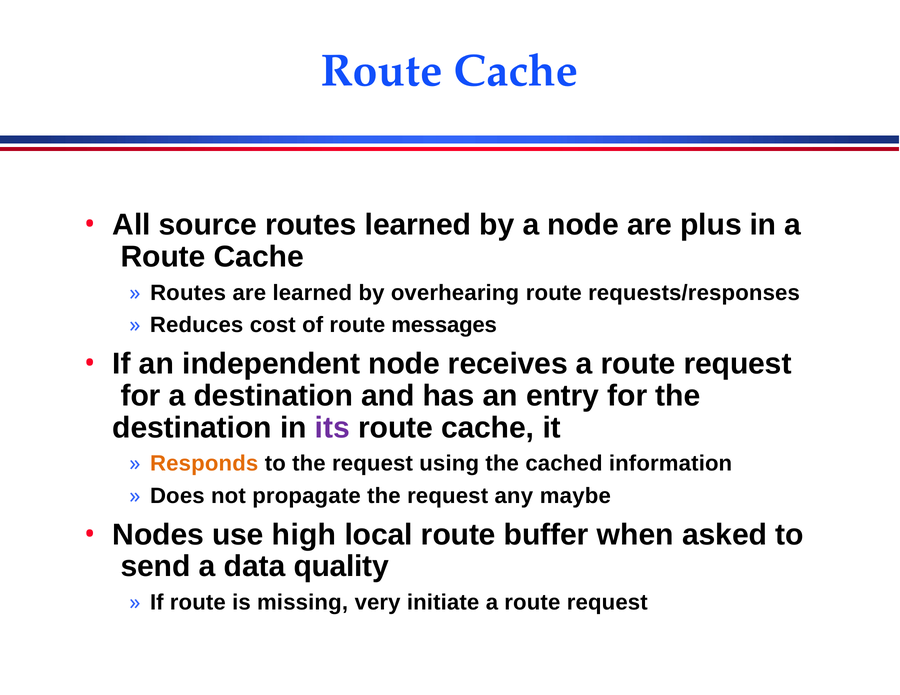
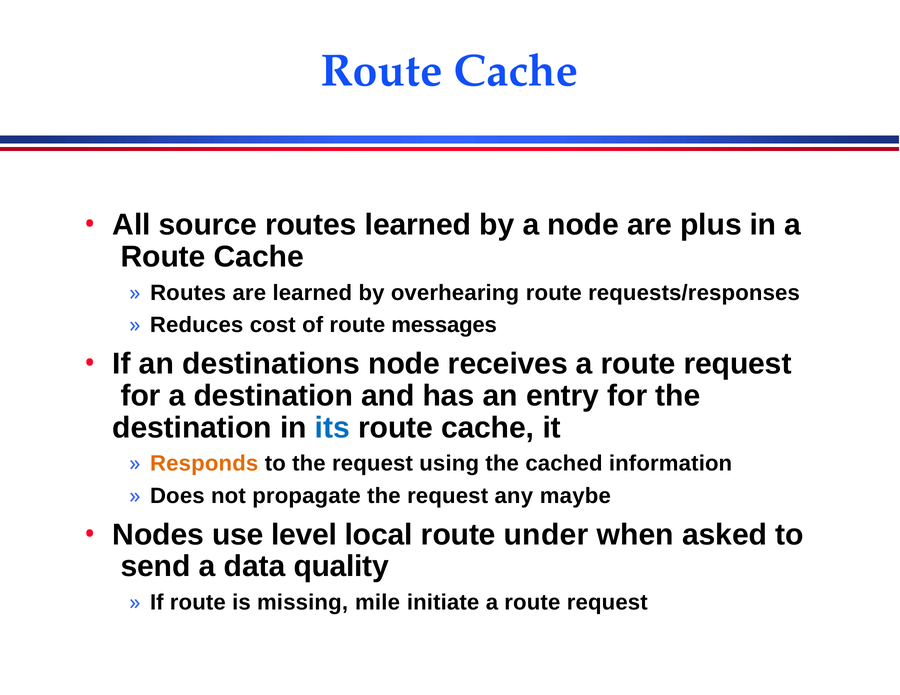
independent: independent -> destinations (271, 364)
its colour: purple -> blue (332, 428)
high: high -> level (304, 535)
buffer: buffer -> under (546, 535)
very: very -> mile (378, 603)
